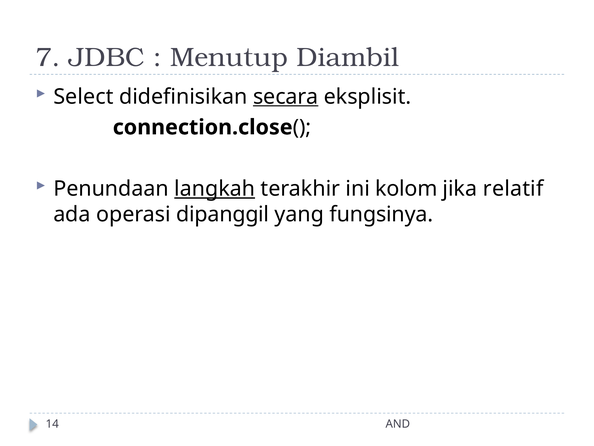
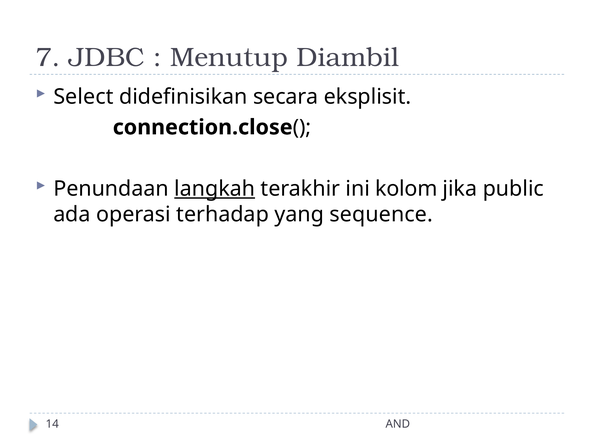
secara underline: present -> none (286, 96)
relatif: relatif -> public (513, 189)
dipanggil: dipanggil -> terhadap (223, 214)
fungsinya: fungsinya -> sequence (381, 214)
